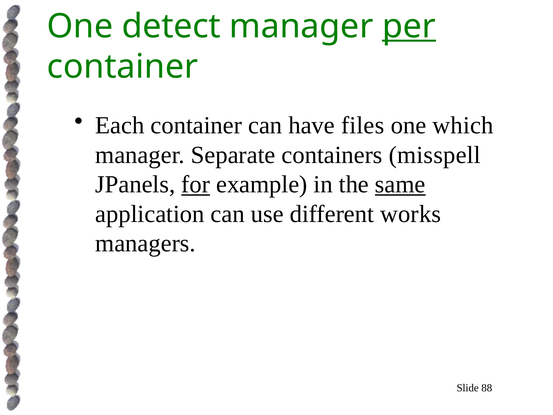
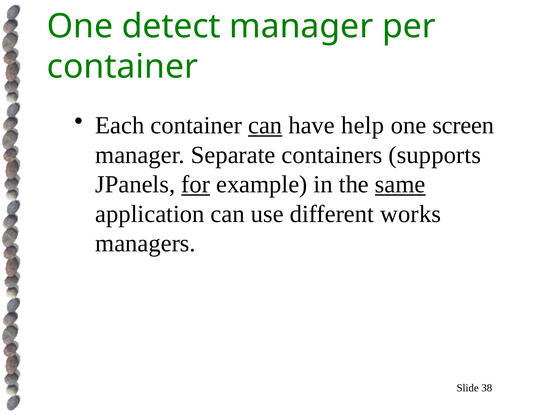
per underline: present -> none (409, 26)
can underline: none -> present (265, 125)
files: files -> help (363, 125)
which: which -> screen (463, 125)
misspell: misspell -> supports (435, 155)
88: 88 -> 38 (487, 388)
